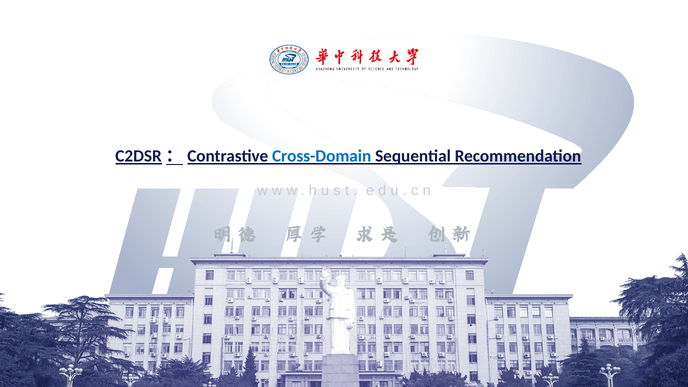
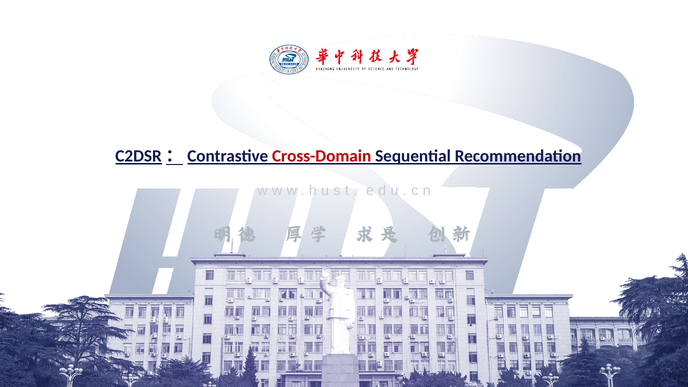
Cross-Domain colour: blue -> red (322, 156)
